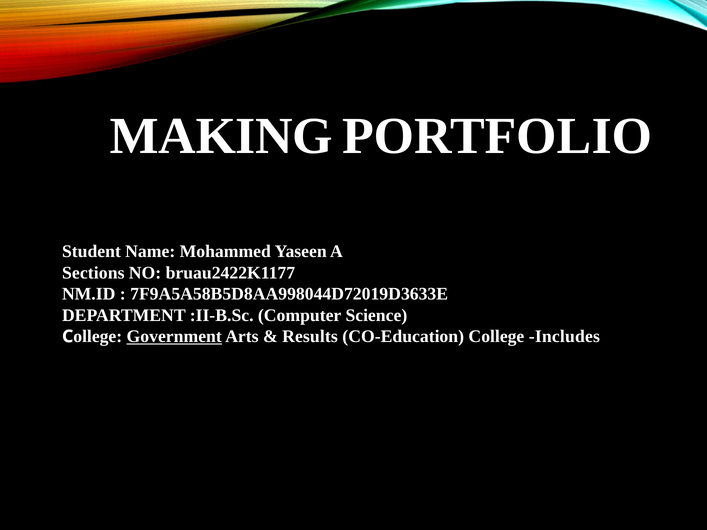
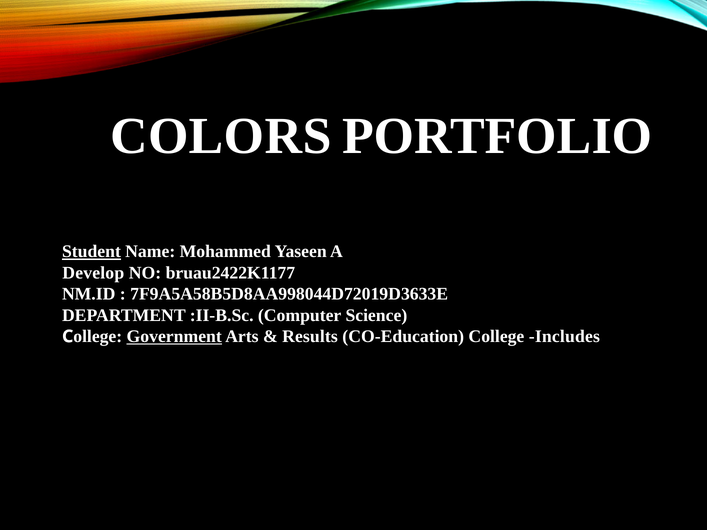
MAKING: MAKING -> COLORS (221, 136)
Student underline: none -> present (91, 252)
Sections: Sections -> Develop (93, 273)
